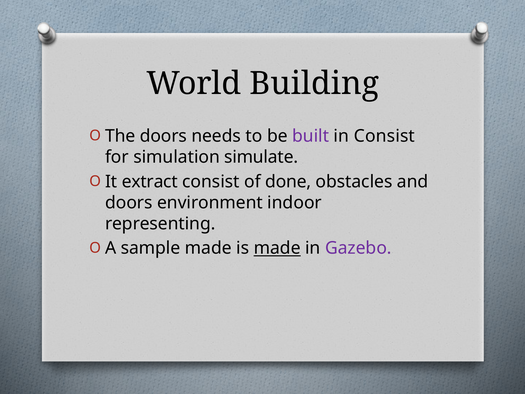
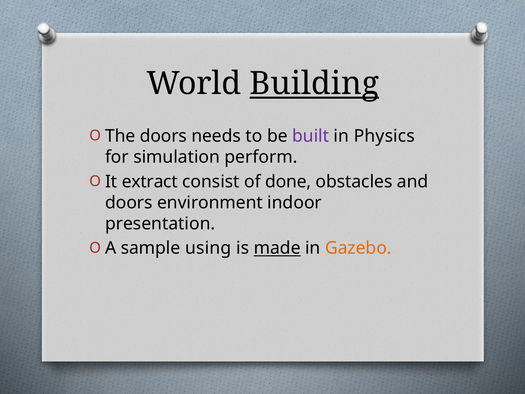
Building underline: none -> present (314, 84)
in Consist: Consist -> Physics (384, 136)
simulate: simulate -> perform (261, 157)
representing: representing -> presentation (160, 224)
sample made: made -> using (208, 248)
Gazebo colour: purple -> orange (358, 248)
